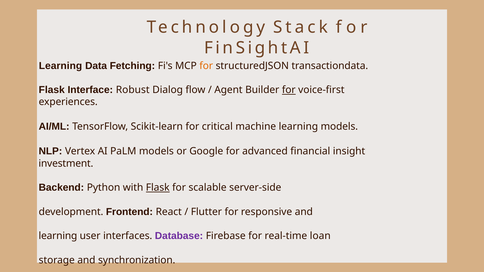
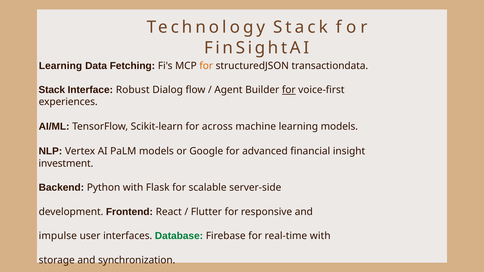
Flask: Flask -> Stack (52, 90)
critical: critical -> across (217, 127)
Flask underline: present -> none (158, 188)
learning: learning -> impulse (58, 236)
Database colour: purple -> green (179, 236)
real-time loan: loan -> with (320, 236)
